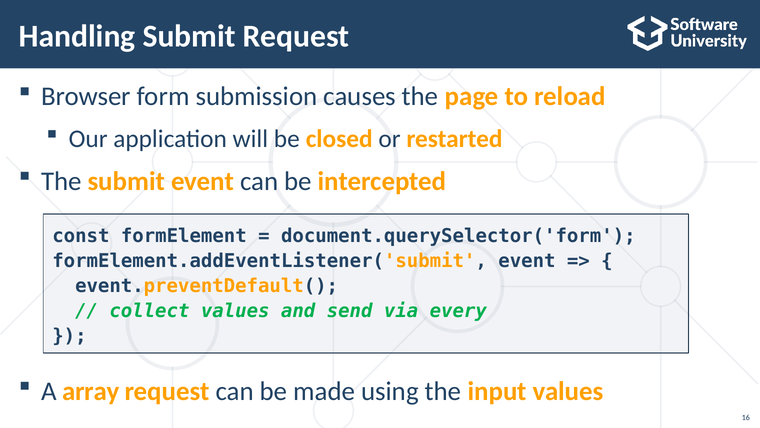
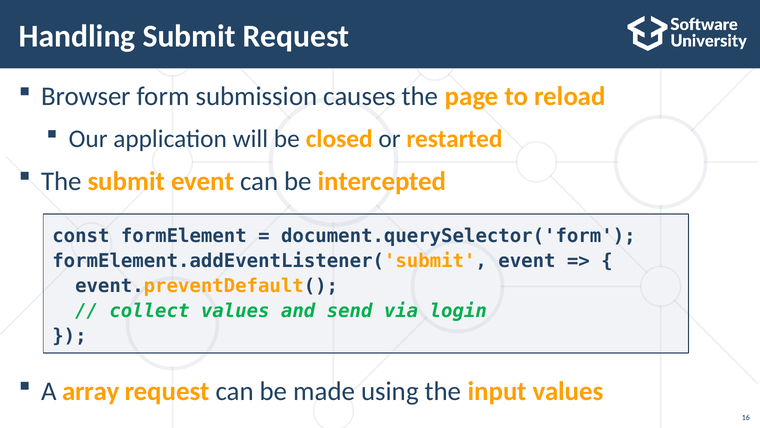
every: every -> login (458, 311)
